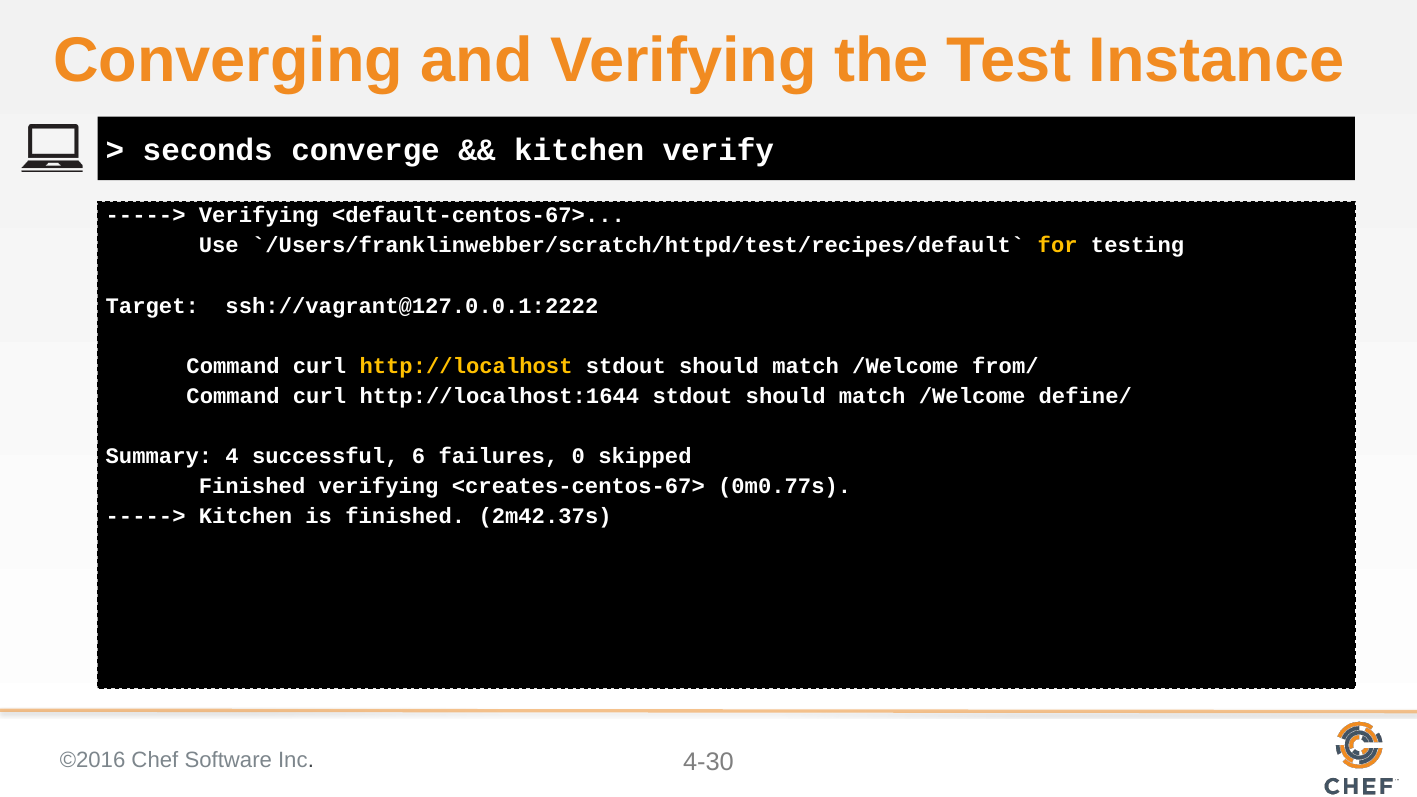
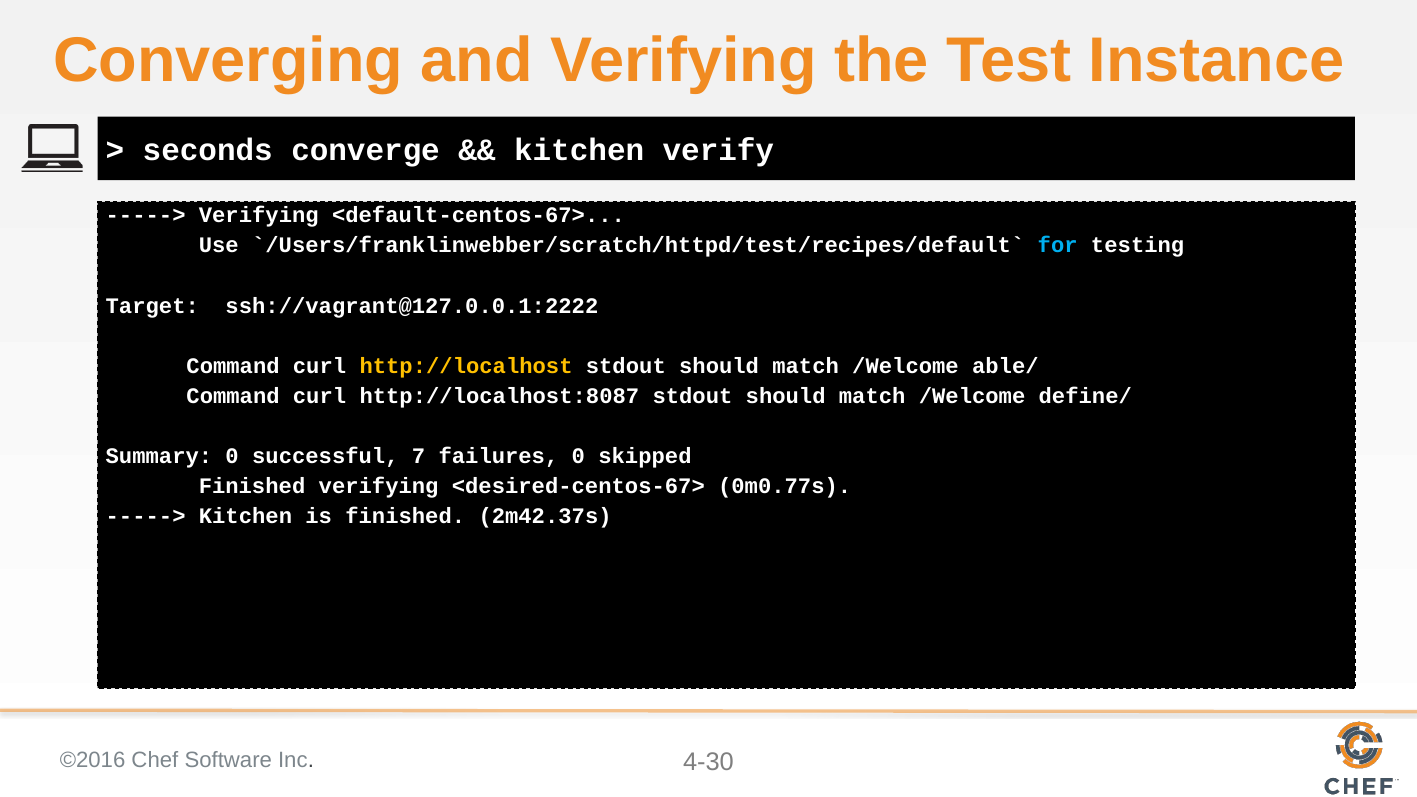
for colour: yellow -> light blue (1058, 246)
from/: from/ -> able/ (1005, 366)
http://localhost:1644: http://localhost:1644 -> http://localhost:8087 (499, 396)
Summary 4: 4 -> 0 (232, 456)
6: 6 -> 7 (419, 456)
<creates-centos-67>: <creates-centos-67> -> <desired-centos-67> (578, 487)
